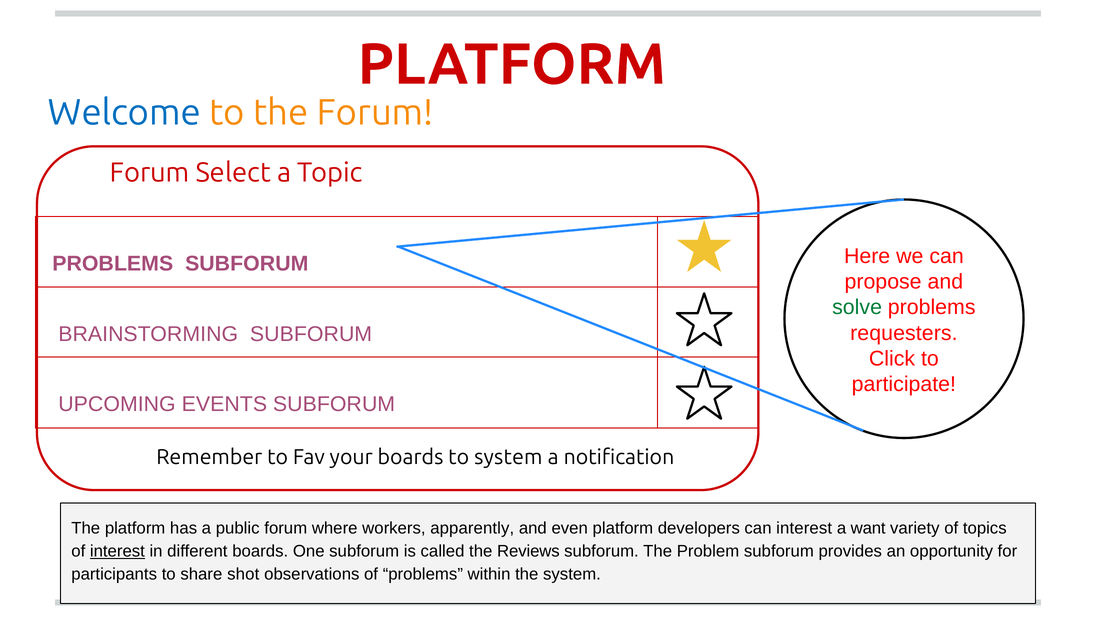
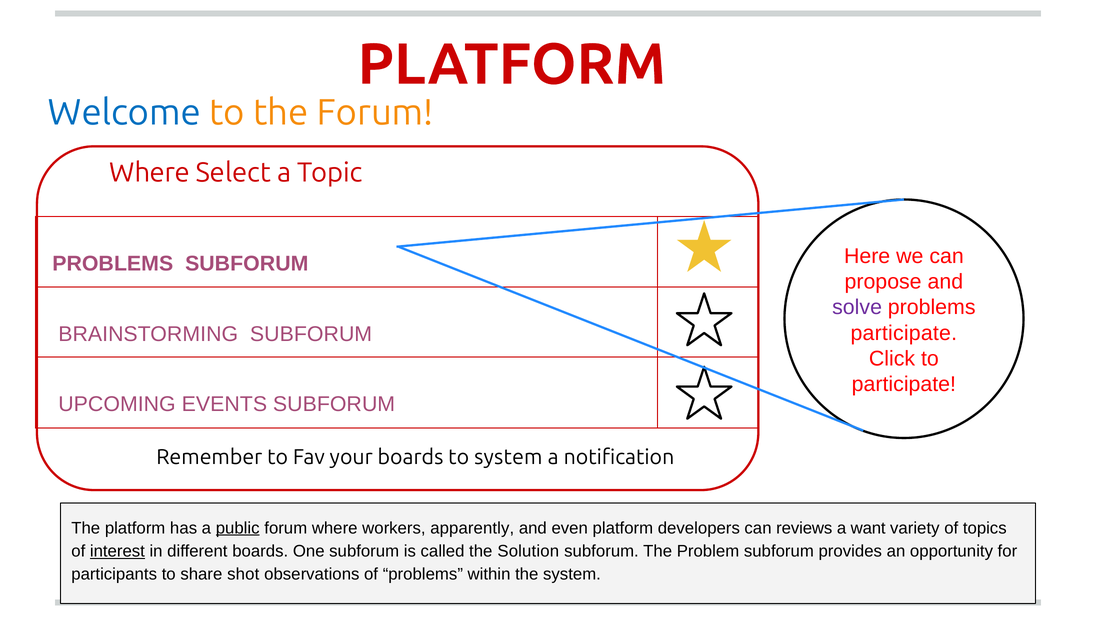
Forum: Forum -> Where (150, 172)
solve colour: green -> purple (857, 307)
requesters: requesters -> participate (904, 333)
public underline: none -> present (238, 528)
can interest: interest -> reviews (804, 528)
Reviews: Reviews -> Solution (528, 551)
